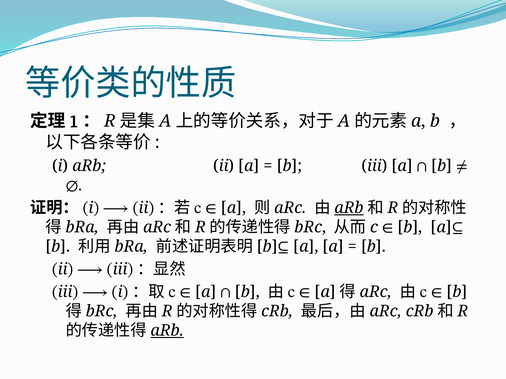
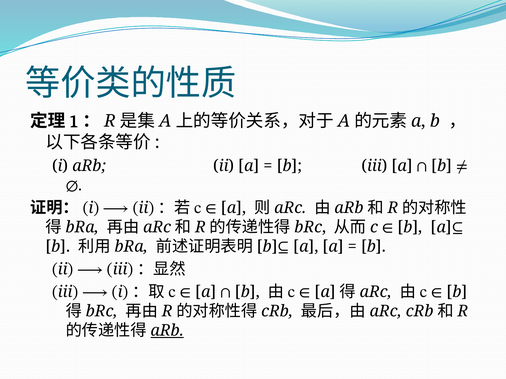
aRb underline: present -> none (349, 208)
